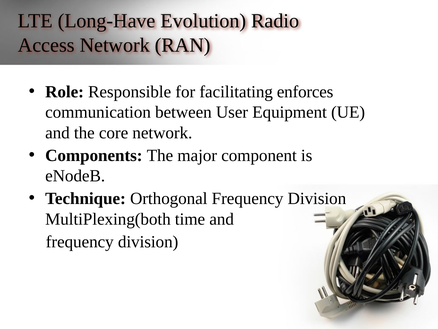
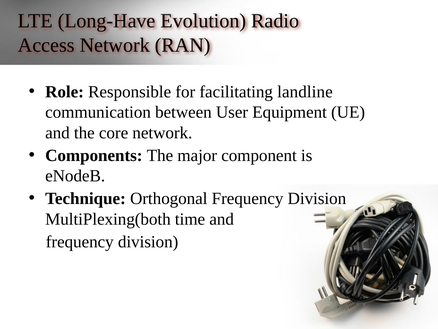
enforces: enforces -> landline (305, 92)
